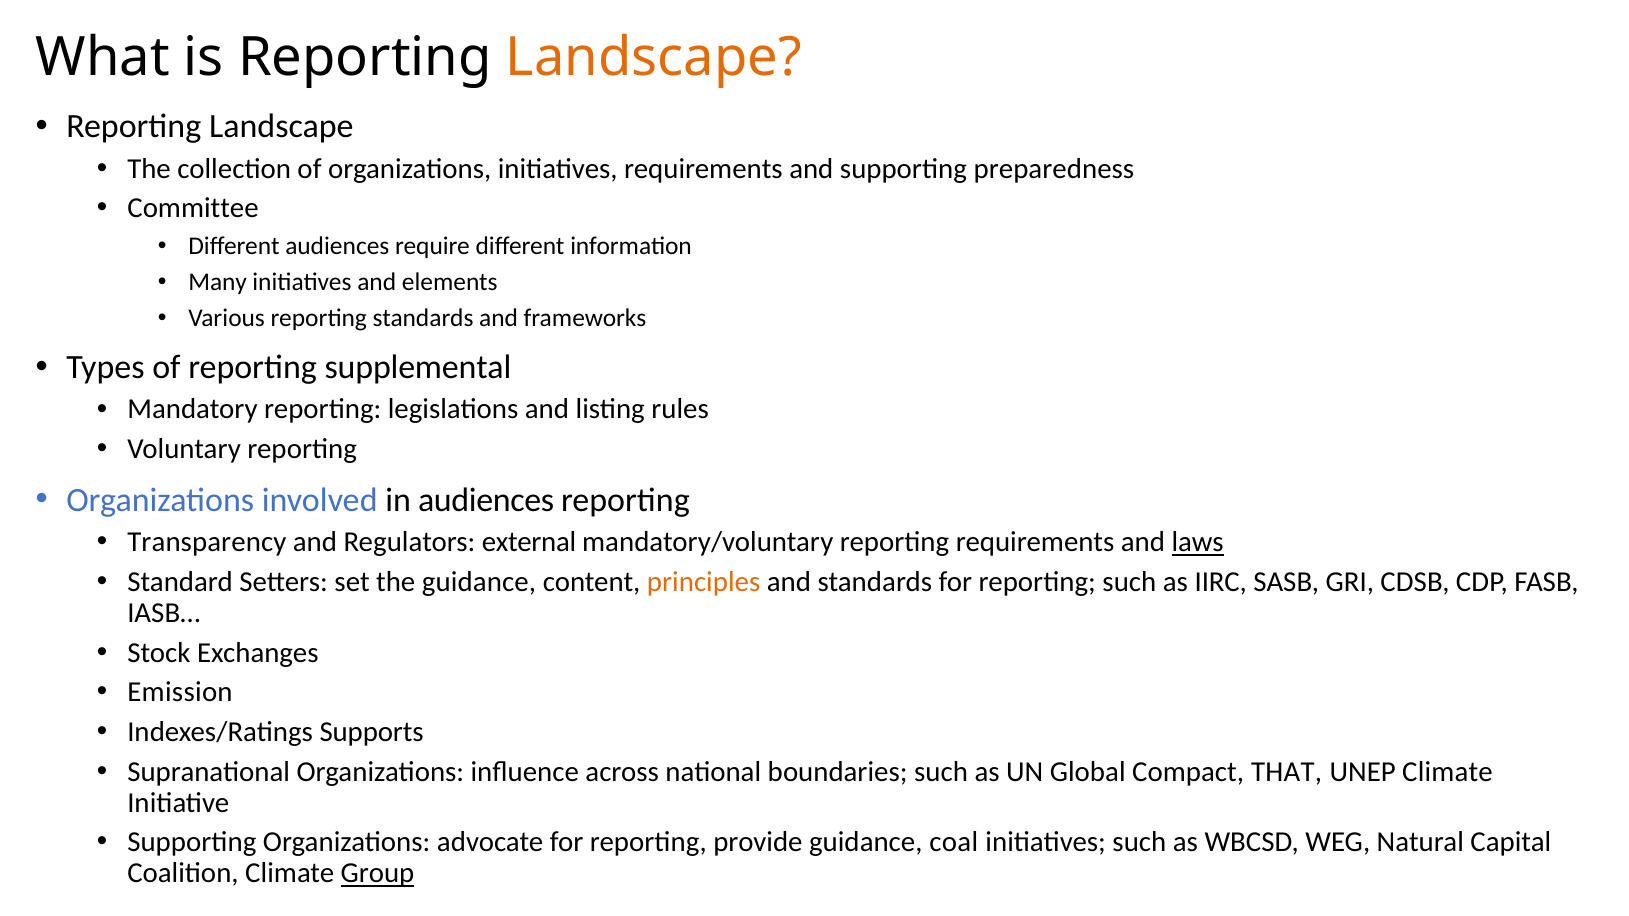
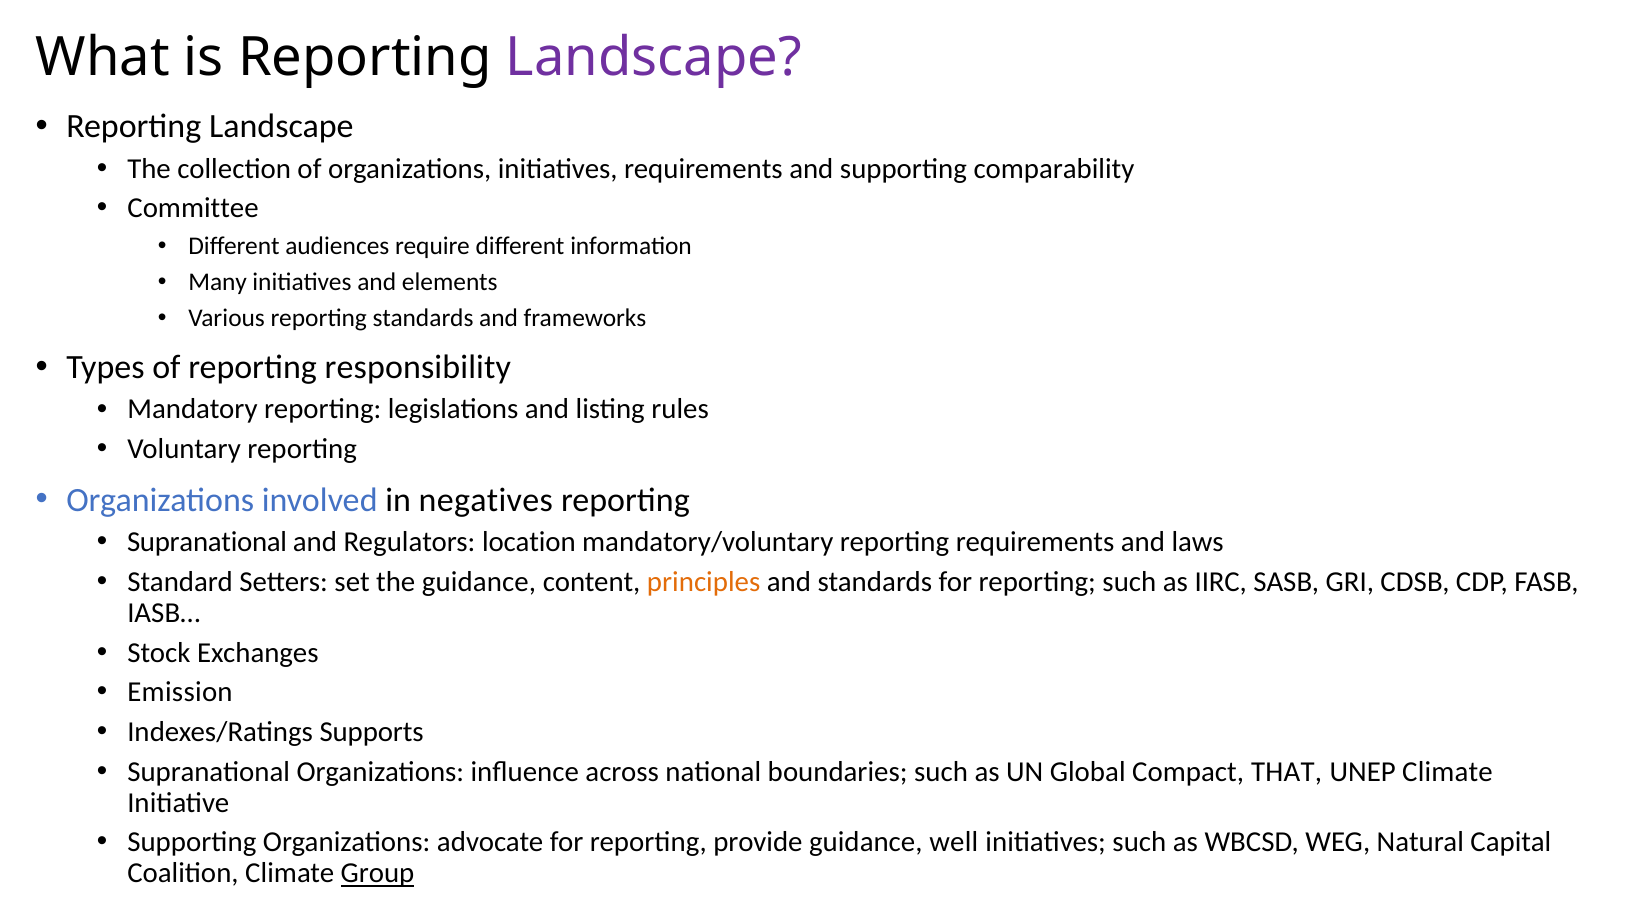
Landscape colour: orange -> purple (654, 57)
preparedness: preparedness -> comparability (1054, 169)
supplemental: supplemental -> responsibility (418, 367)
in audiences: audiences -> negatives (486, 500)
Transparency: Transparency -> Supranational (207, 542)
external: external -> location (529, 542)
laws underline: present -> none (1198, 542)
coal: coal -> well (954, 843)
